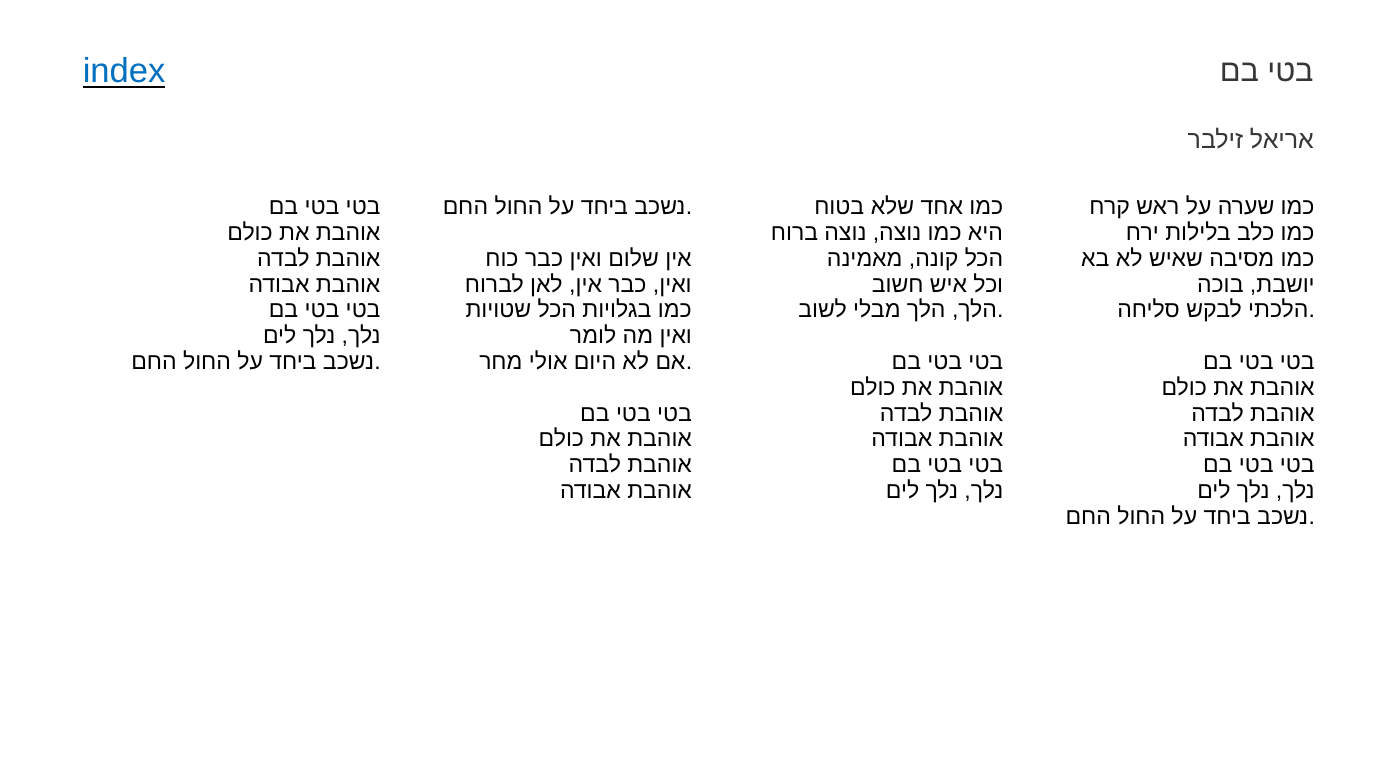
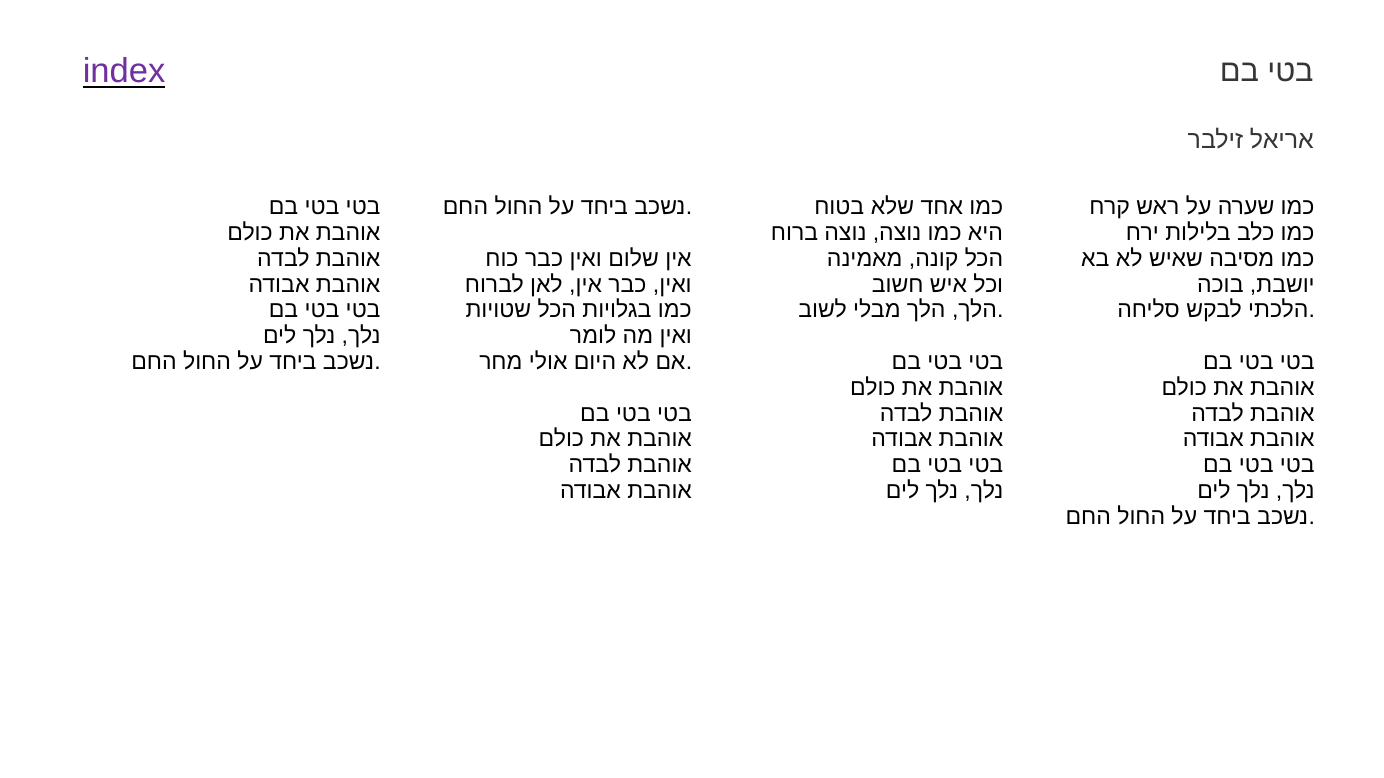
index colour: blue -> purple (124, 72)
